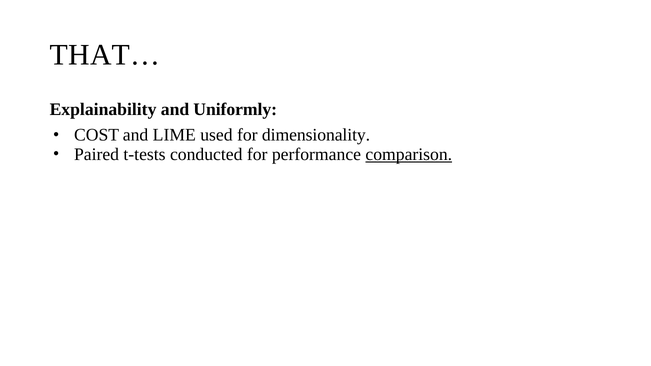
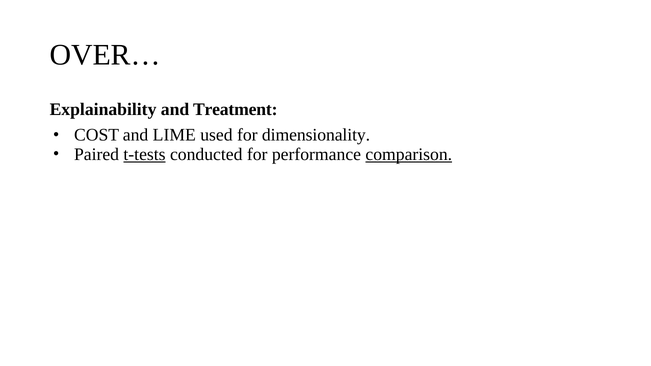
THAT…: THAT… -> OVER… (105, 55)
Uniformly: Uniformly -> Treatment (235, 109)
t-tests underline: none -> present (145, 154)
